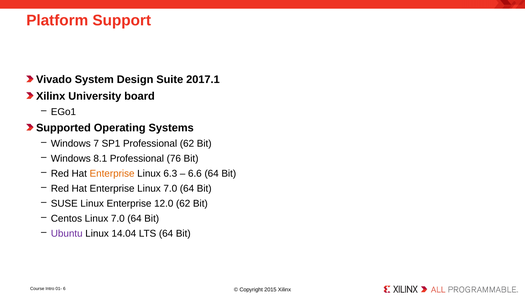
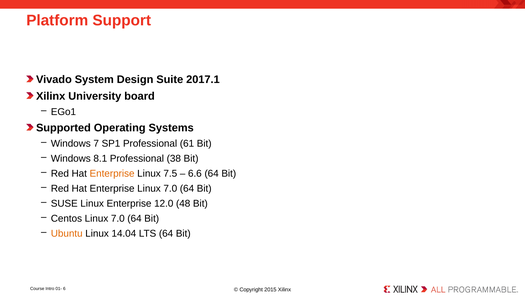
Professional 62: 62 -> 61 (187, 143)
76: 76 -> 38 (174, 158)
6.3: 6.3 -> 7.5 (170, 173)
12.0 62: 62 -> 48 (183, 203)
Ubuntu colour: purple -> orange (67, 233)
